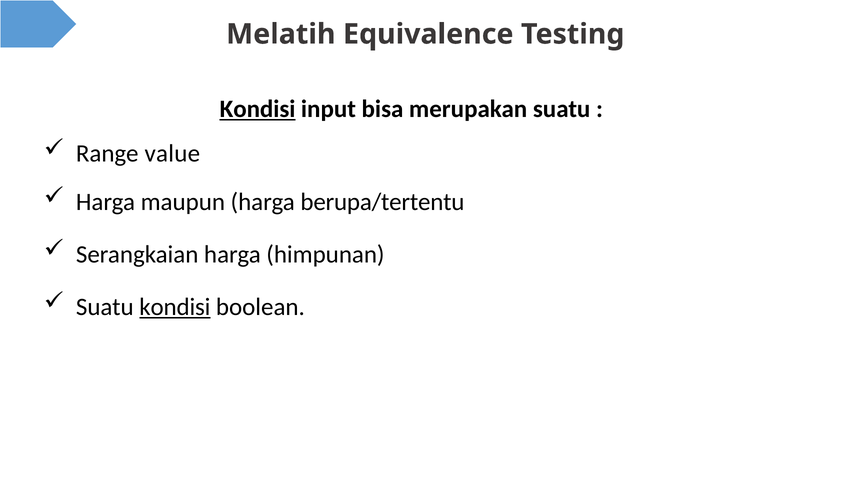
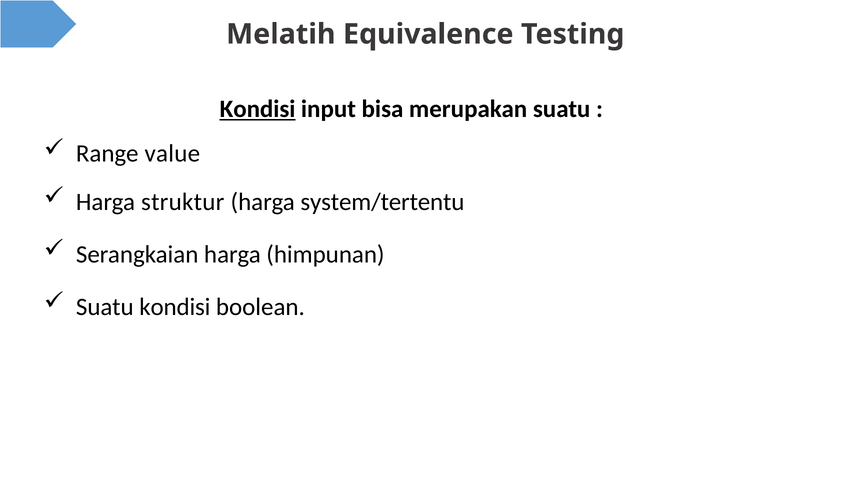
maupun: maupun -> struktur (183, 202)
berupa/tertentu: berupa/tertentu -> system/tertentu (382, 202)
kondisi underline: present -> none (175, 307)
